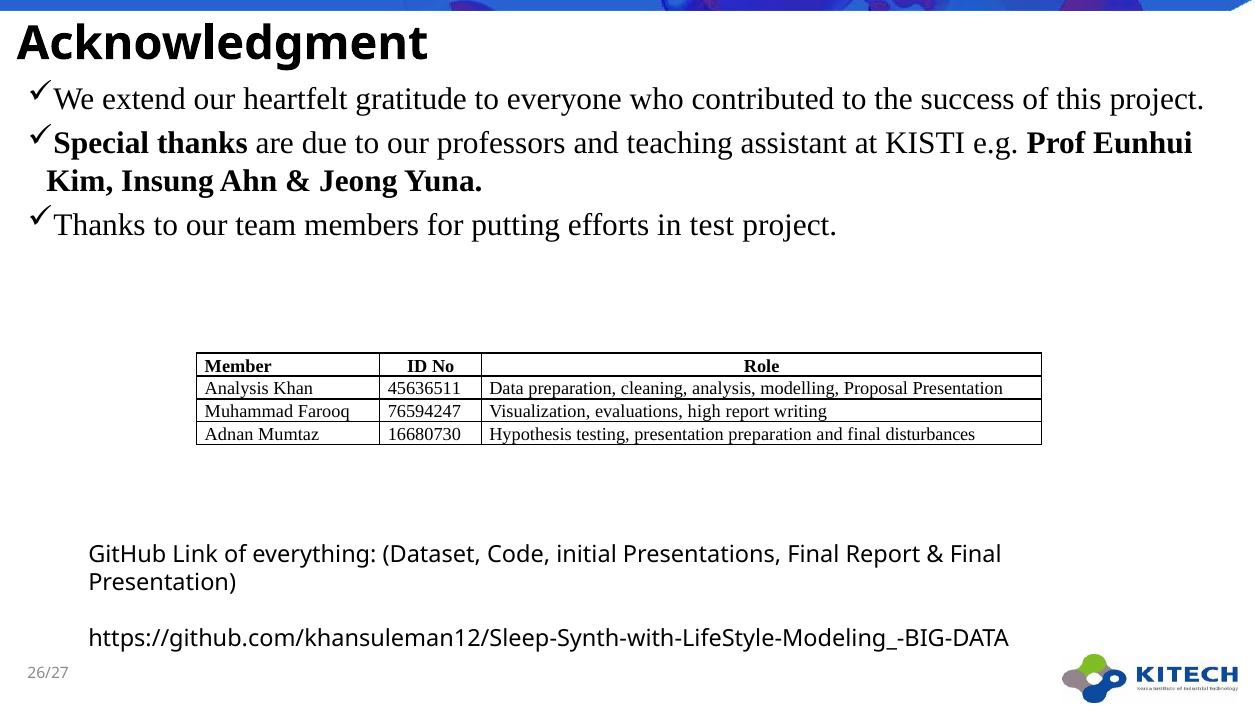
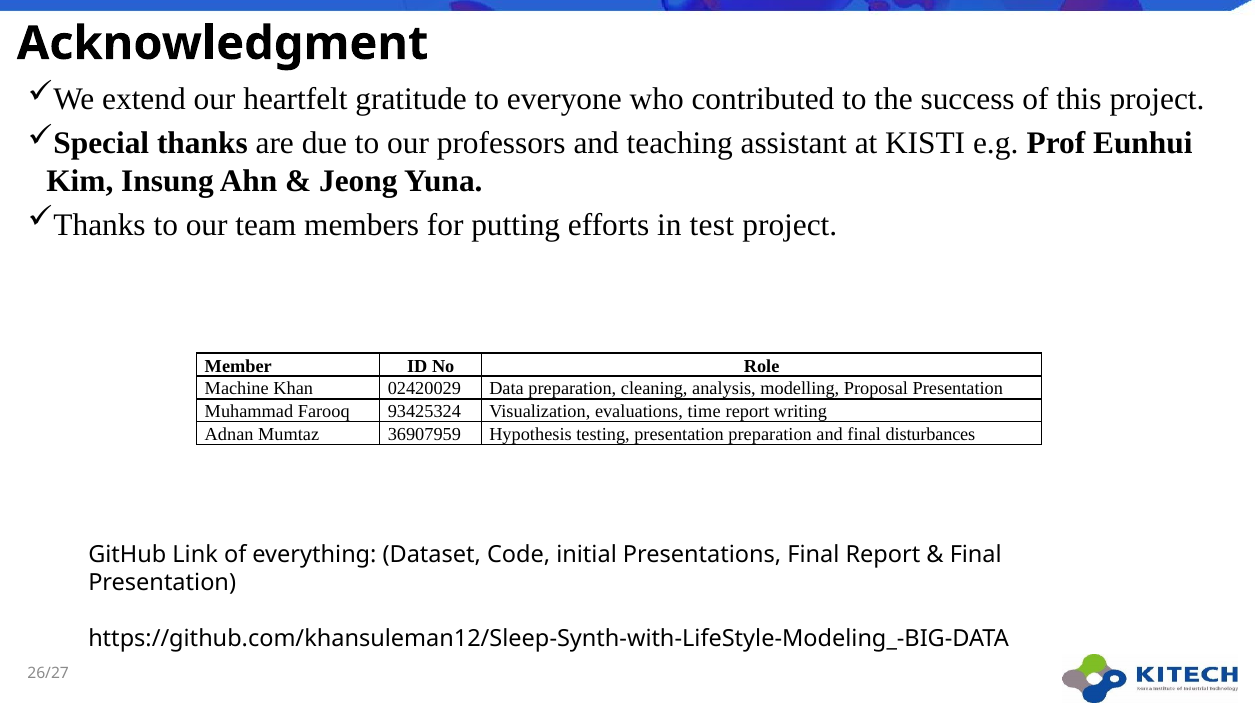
Analysis: Analysis -> Machine (237, 389)
45636511: 45636511 -> 02420029 (424, 389)
76594247: 76594247 -> 93425324 (424, 412)
high: high -> time (704, 412)
16680730: 16680730 -> 36907959 (424, 435)
